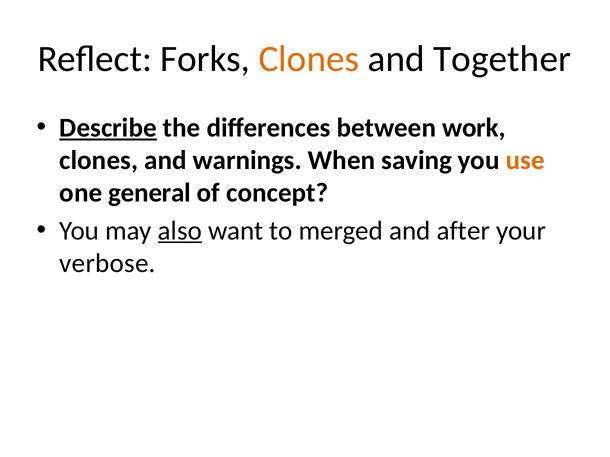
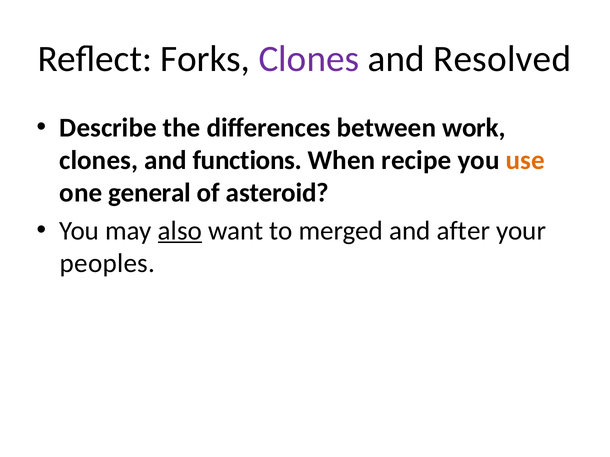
Clones colour: orange -> purple (309, 59)
Together: Together -> Resolved (502, 59)
Describe underline: present -> none (108, 128)
warnings: warnings -> functions (247, 161)
saving: saving -> recipe (417, 161)
concept: concept -> asteroid (277, 193)
verbose: verbose -> peoples (108, 264)
